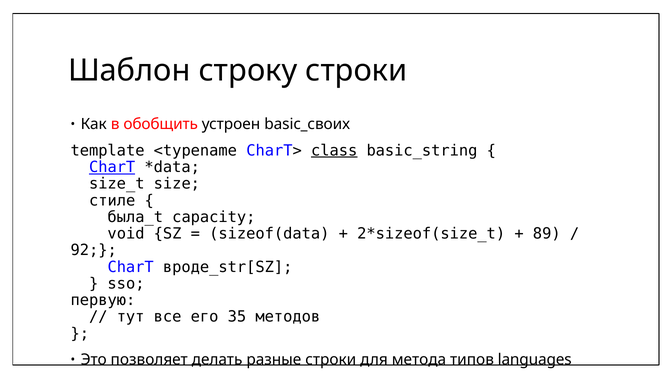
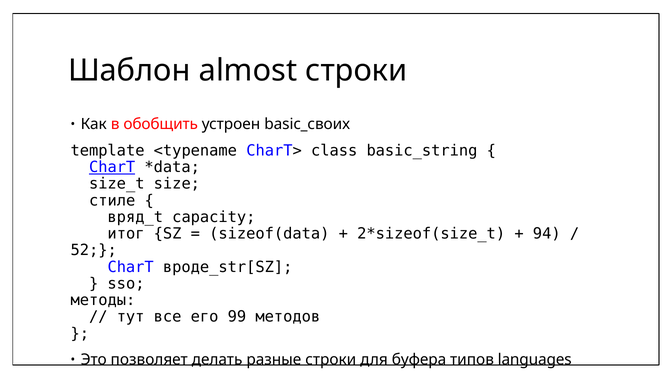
строку: строку -> almost (248, 71)
class underline: present -> none (334, 151)
была_t: была_t -> вряд_t (135, 217)
void: void -> итог (126, 234)
89: 89 -> 94 (547, 234)
92: 92 -> 52 (94, 250)
первую: первую -> методы (103, 300)
35: 35 -> 99 (237, 317)
метода: метода -> буфера (419, 360)
